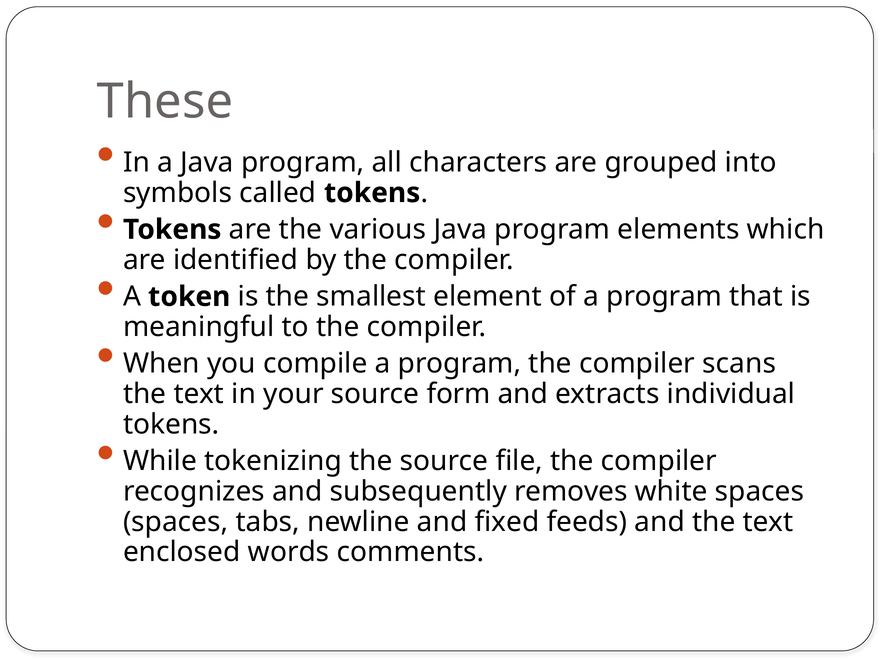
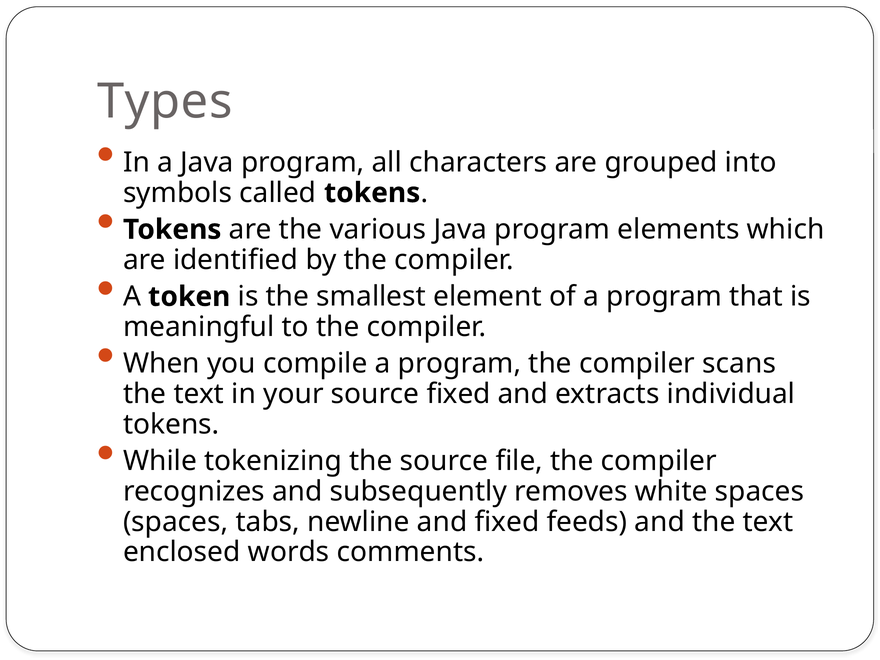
These: These -> Types (165, 102)
source form: form -> fixed (459, 394)
